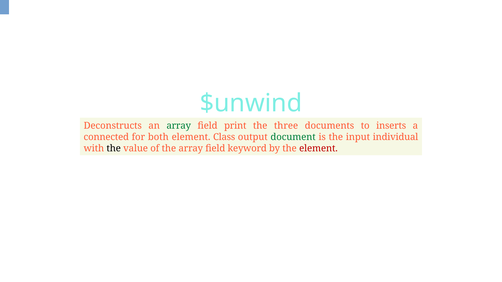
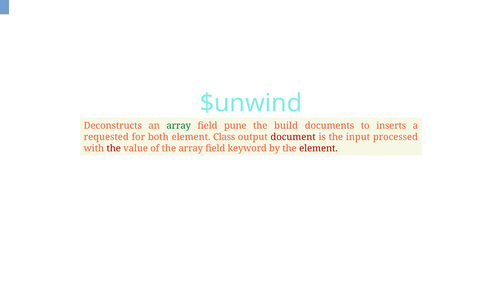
print: print -> pune (235, 126)
three: three -> build (286, 126)
connected: connected -> requested (106, 137)
document colour: green -> red (293, 137)
individual: individual -> processed (395, 137)
the colour: black -> red (114, 149)
